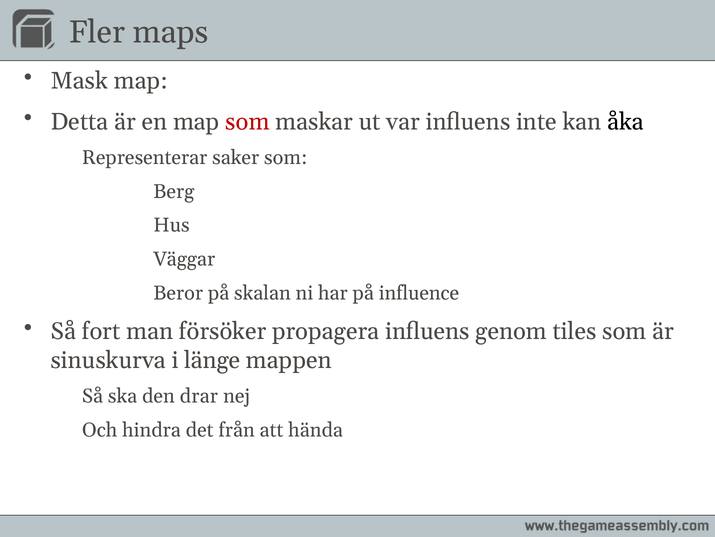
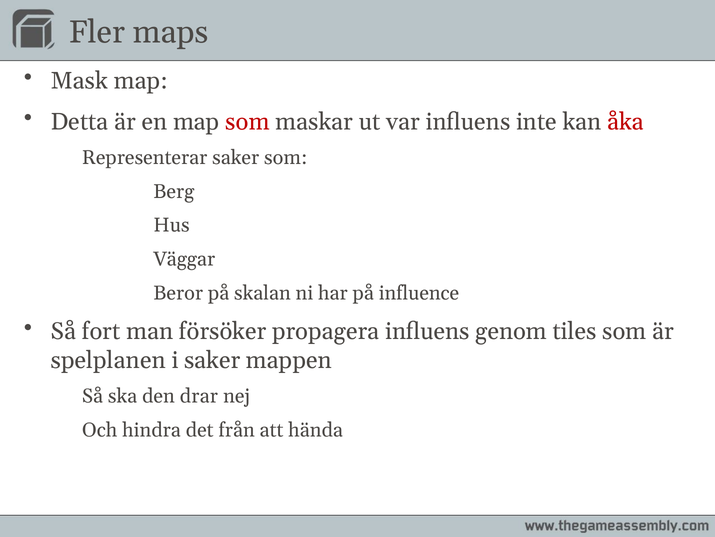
åka colour: black -> red (626, 122)
sinuskurva: sinuskurva -> spelplanen (108, 360)
i länge: länge -> saker (212, 360)
